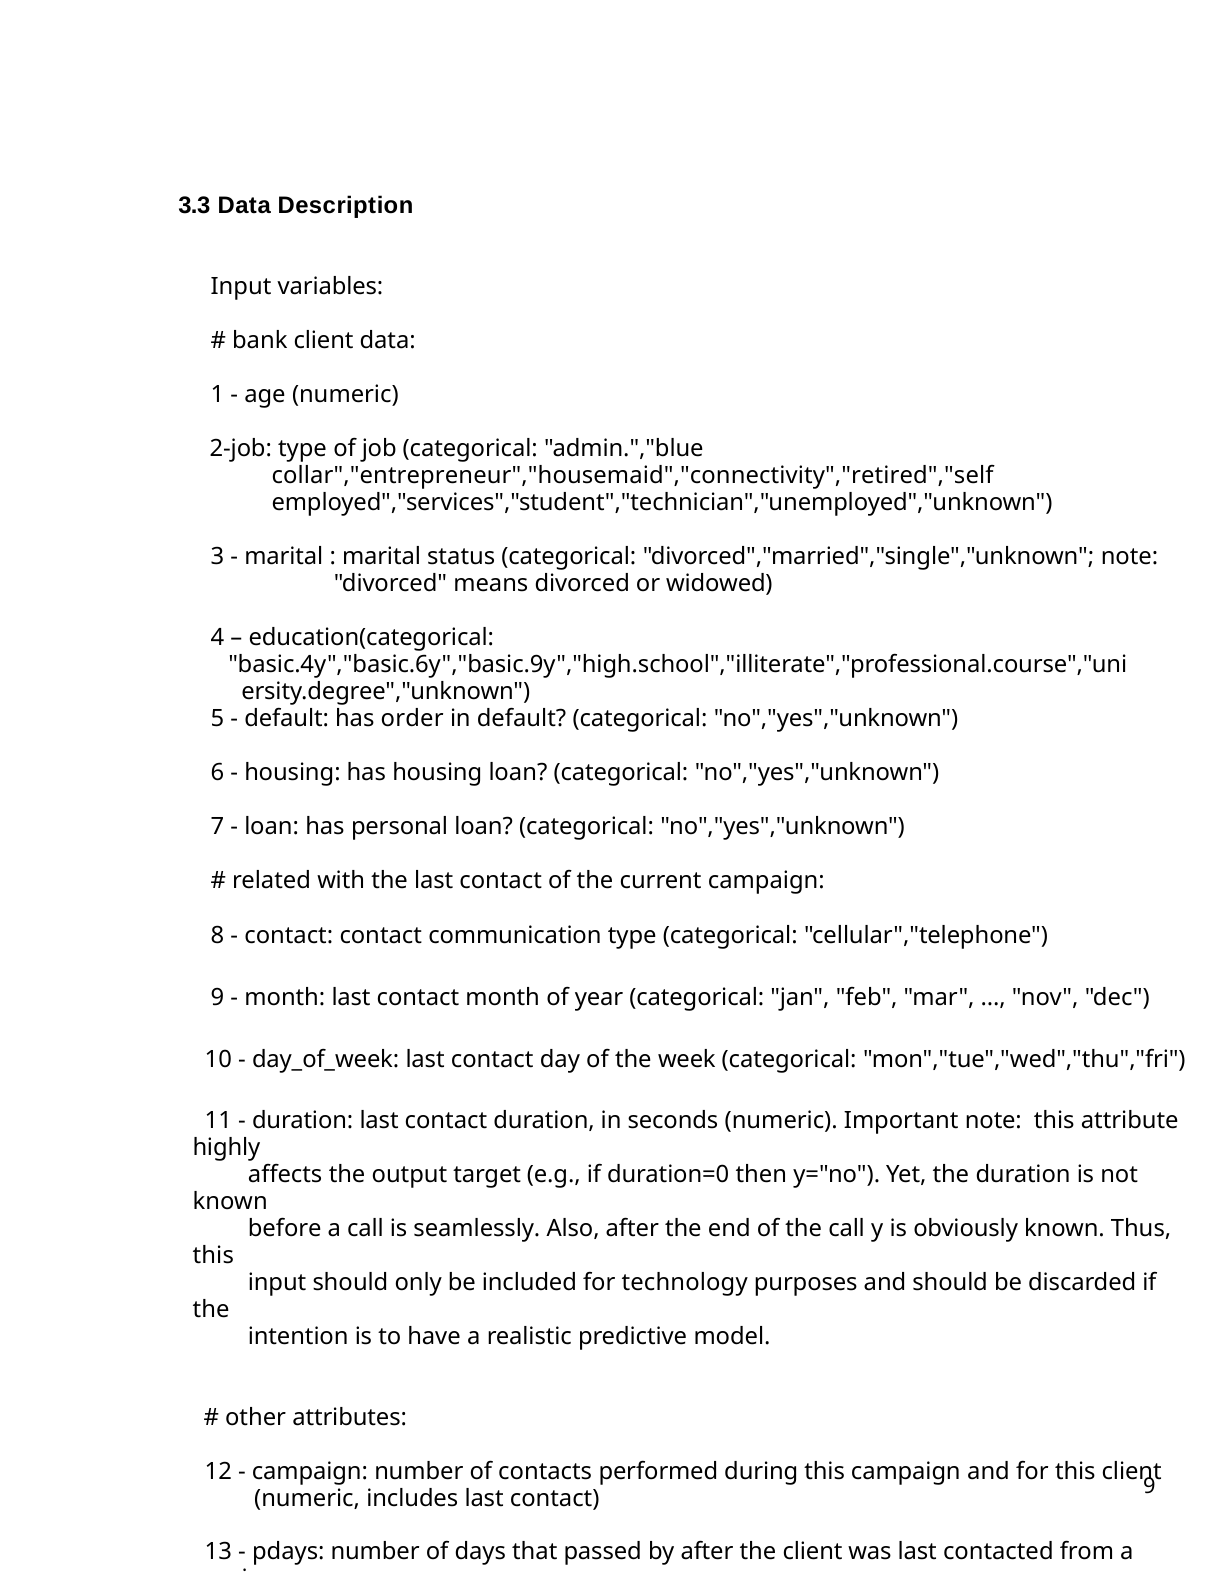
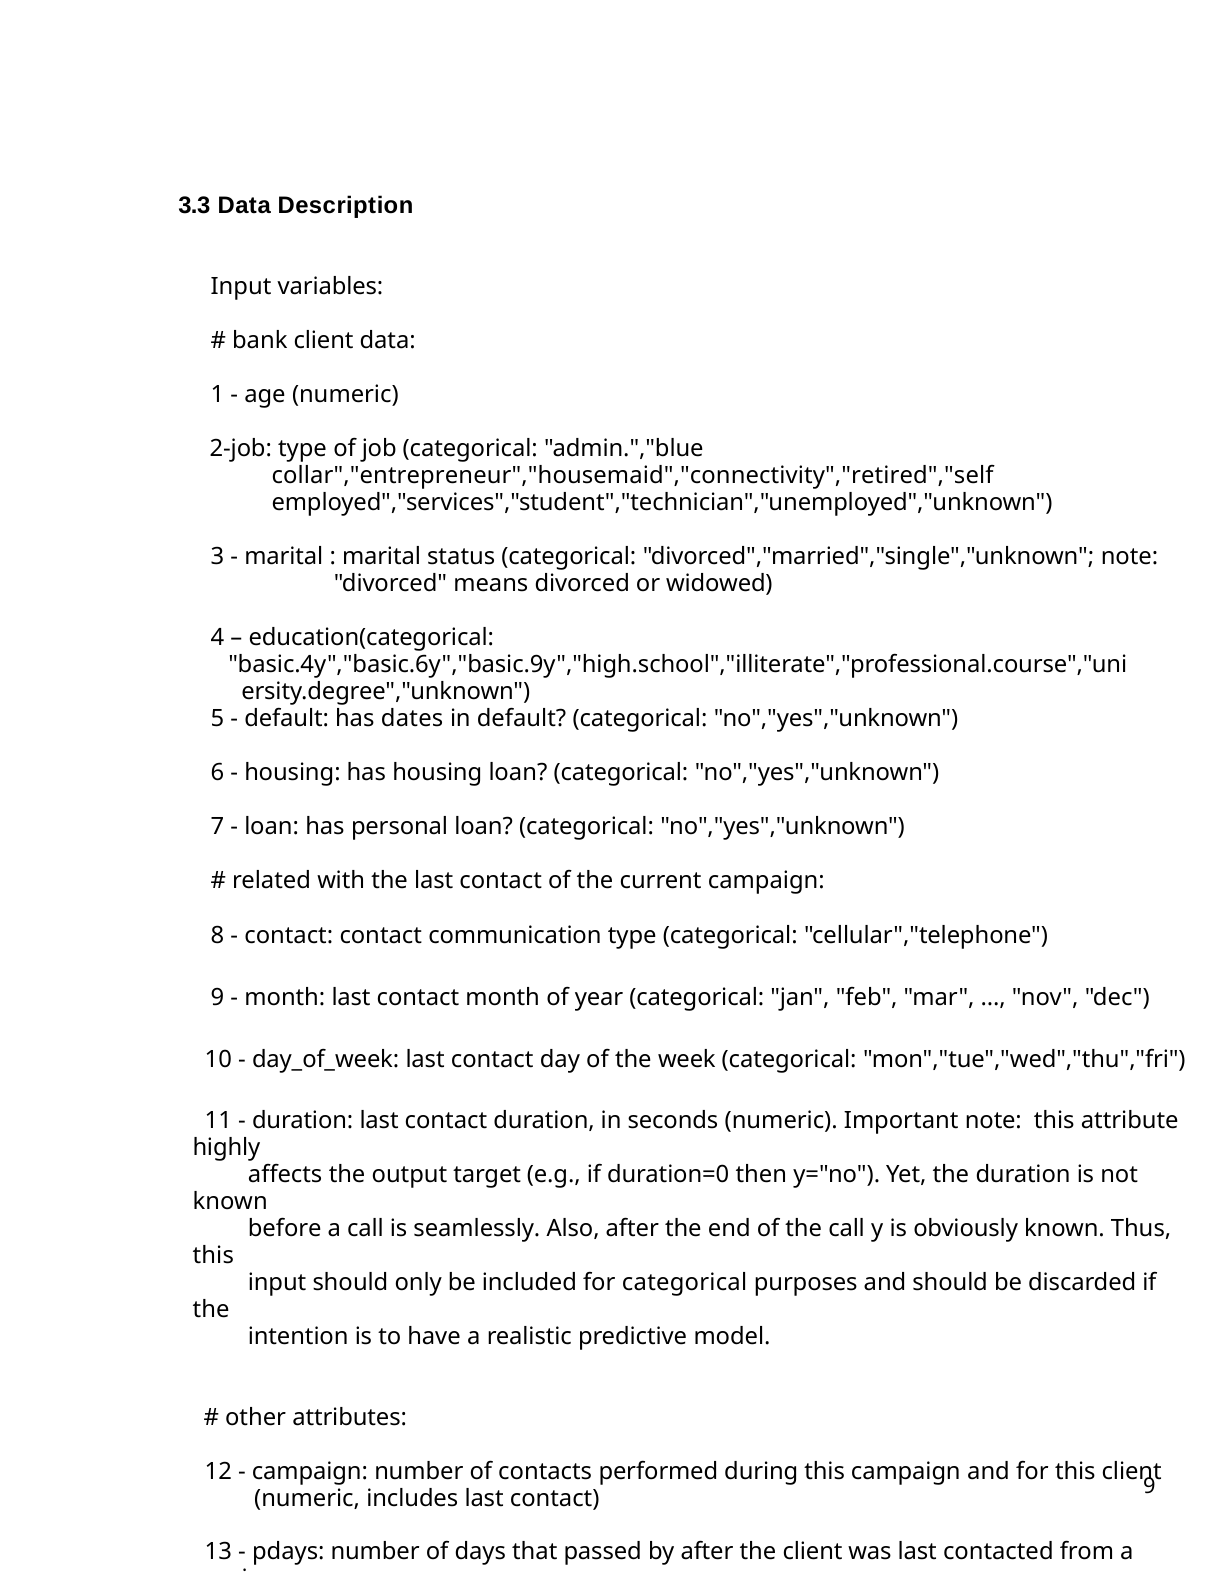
order: order -> dates (412, 719)
for technology: technology -> categorical (685, 1283)
